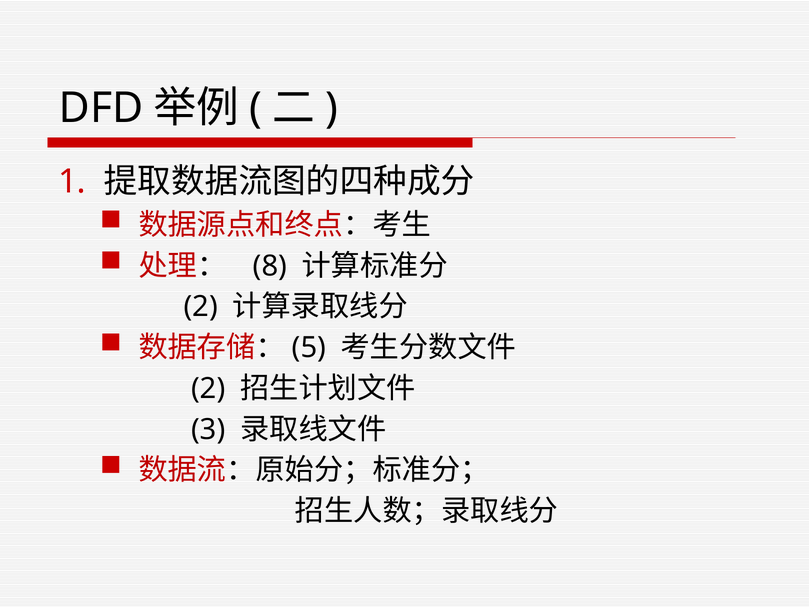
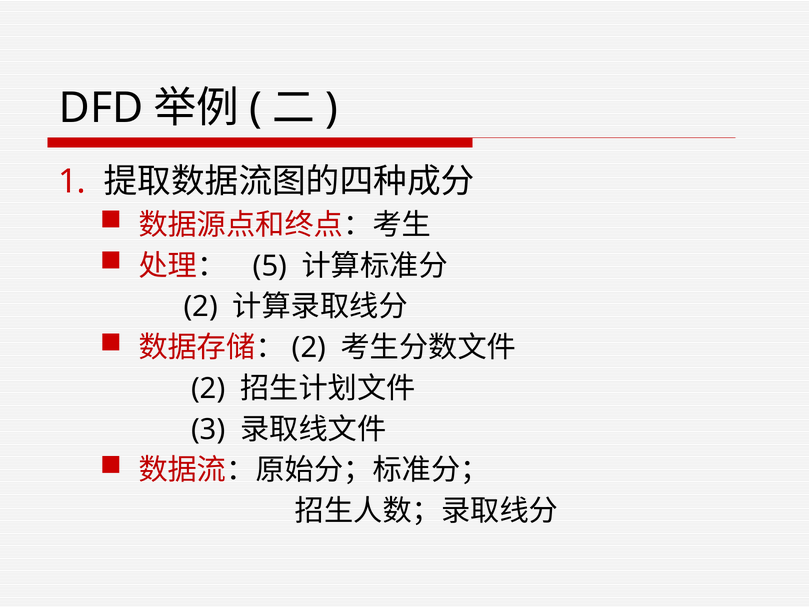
8: 8 -> 5 (270, 266)
5: 5 -> 2 (309, 348)
